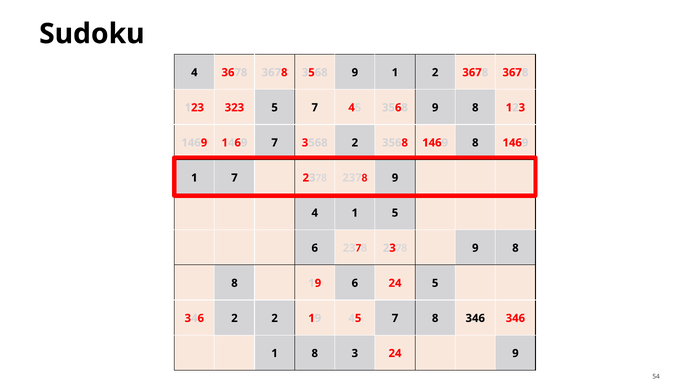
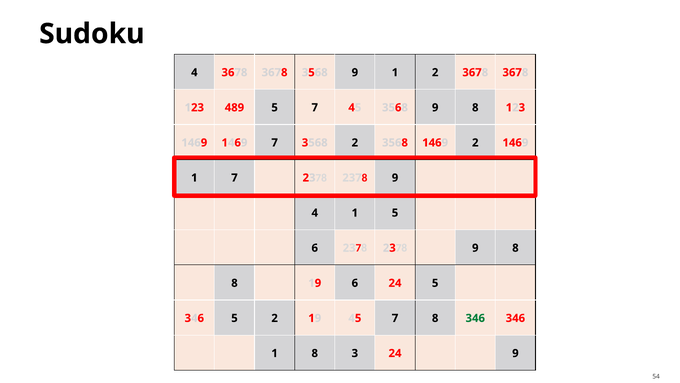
323: 323 -> 489 (234, 107)
1469 8: 8 -> 2 (475, 143)
346 2: 2 -> 5 (234, 318)
346 colour: black -> green (475, 318)
